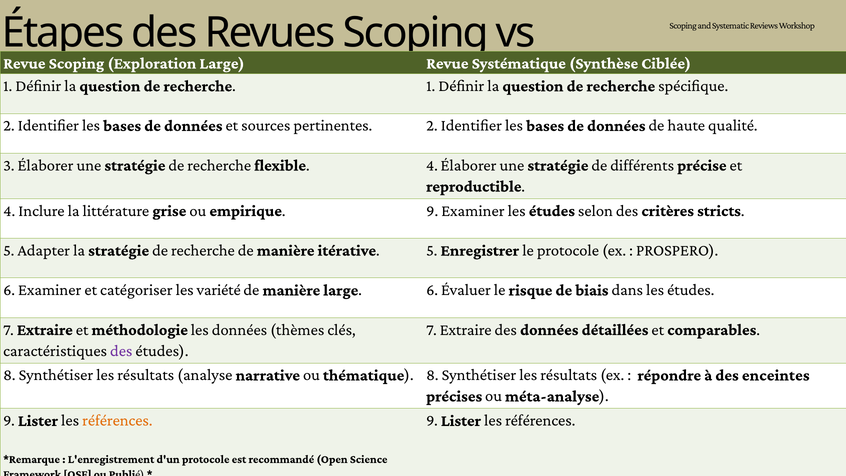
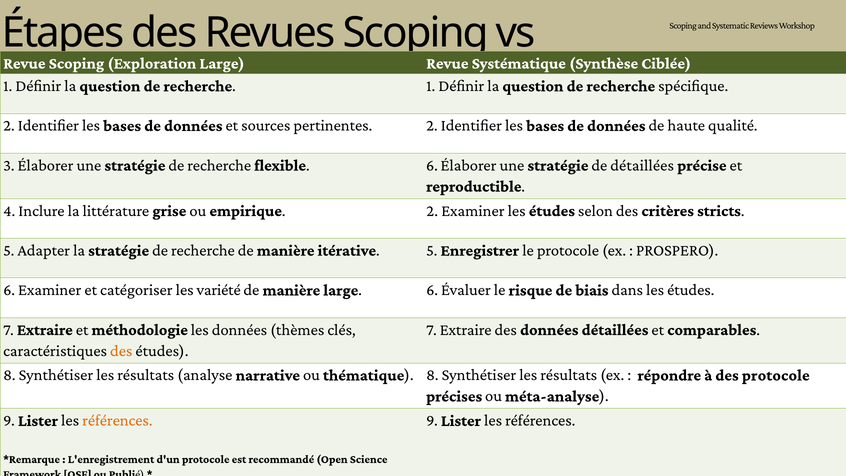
flexible 4: 4 -> 6 (432, 165)
de différents: différents -> détaillées (642, 165)
empirique 9: 9 -> 2 (432, 211)
des colour: purple -> orange (121, 351)
des enceintes: enceintes -> protocole (776, 375)
